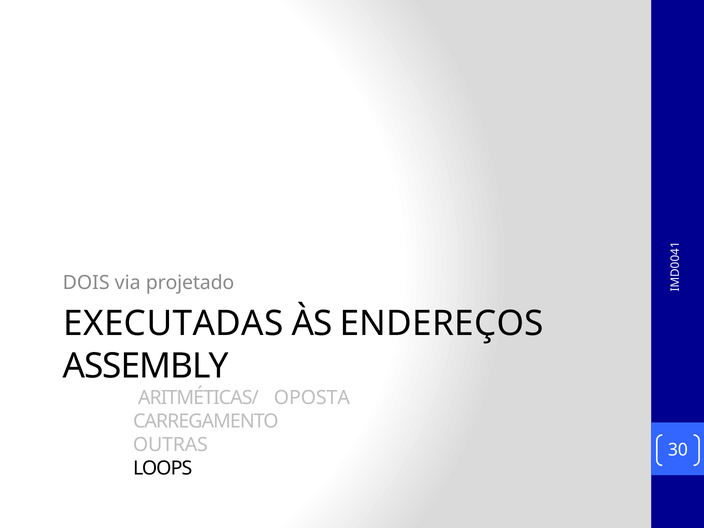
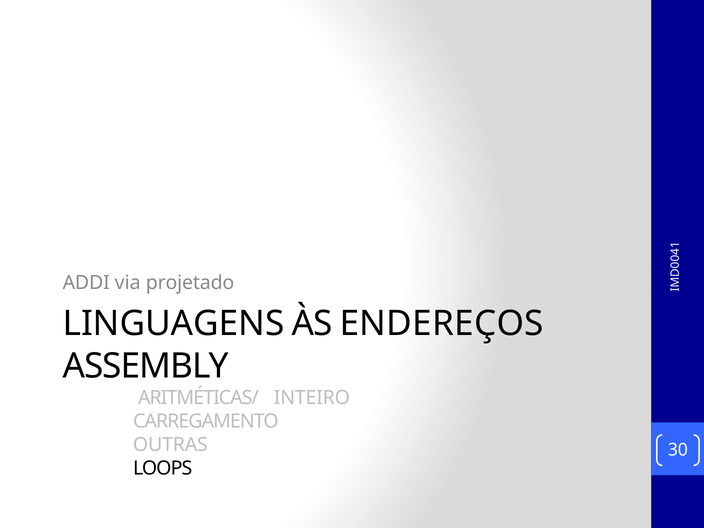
DOIS: DOIS -> ADDI (86, 283)
EXECUTADAS: EXECUTADAS -> LINGUAGENS (174, 324)
OPOSTA: OPOSTA -> INTEIRO (312, 398)
